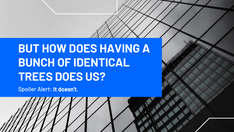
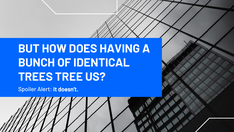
TREES DOES: DOES -> TREE (69, 77)
